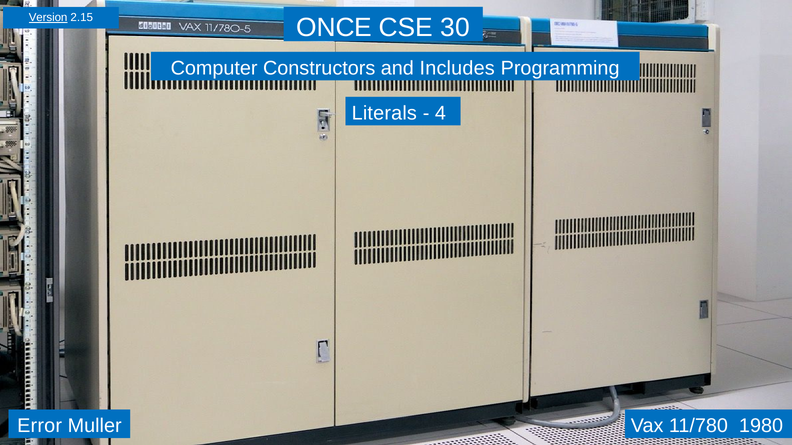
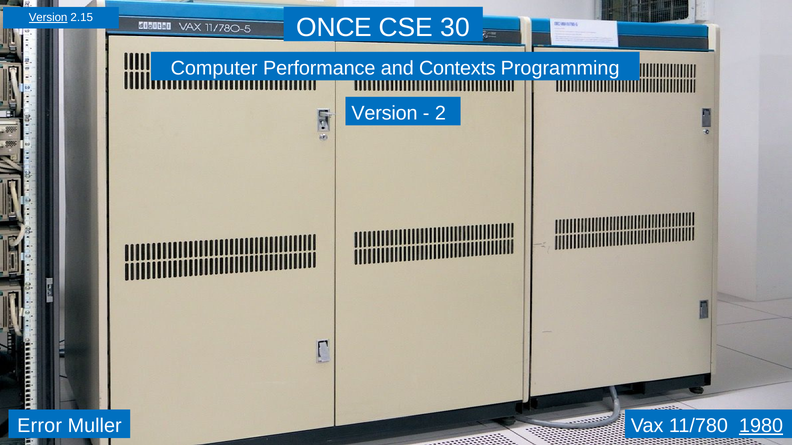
Constructors: Constructors -> Performance (319, 68)
Includes: Includes -> Contexts (457, 68)
Literals: Literals -> Version (384, 113)
4: 4 -> 2 (440, 113)
1980 underline: none -> present (761, 426)
